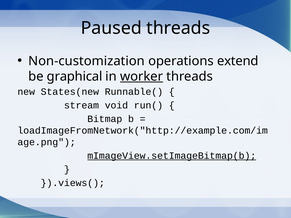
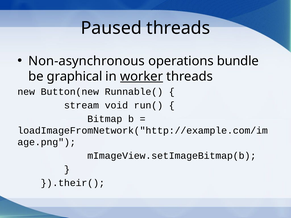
Non-customization: Non-customization -> Non-asynchronous (87, 61)
extend: extend -> bundle (238, 61)
States(new: States(new -> Button(new (70, 92)
mImageView.setImageBitmap(b underline: present -> none (172, 156)
}).views(: }).views( -> }).their( (73, 183)
